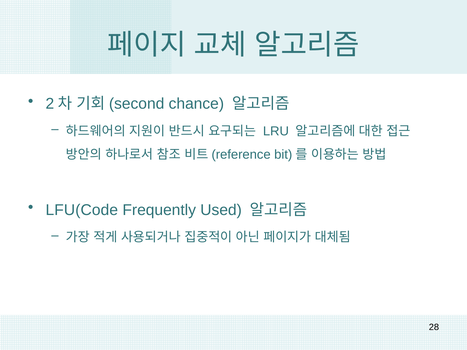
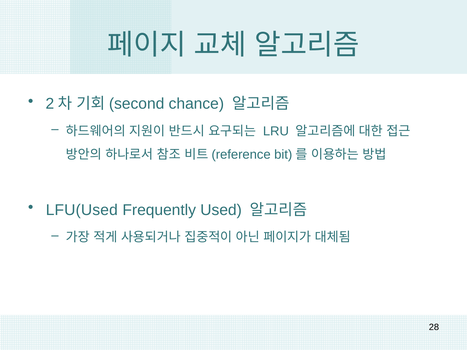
LFU(Code: LFU(Code -> LFU(Used (82, 210)
